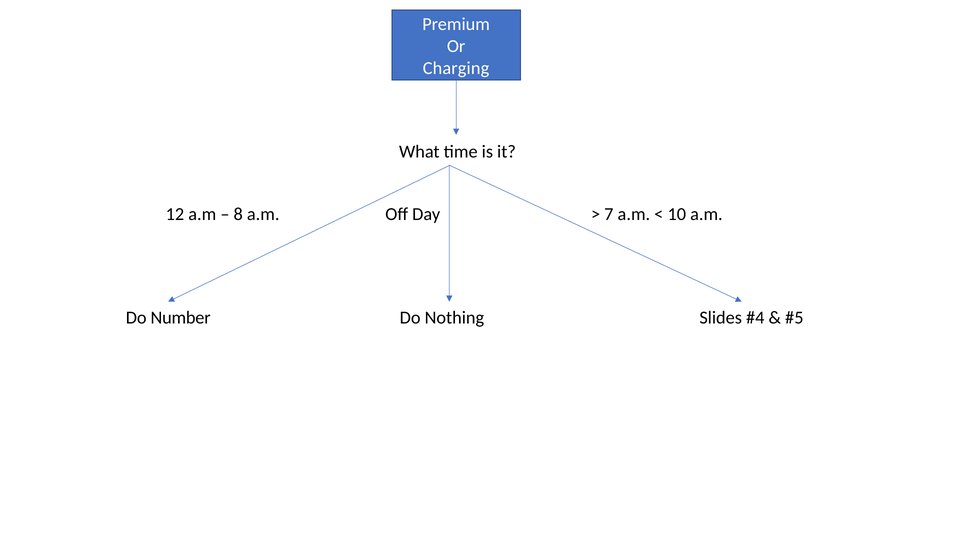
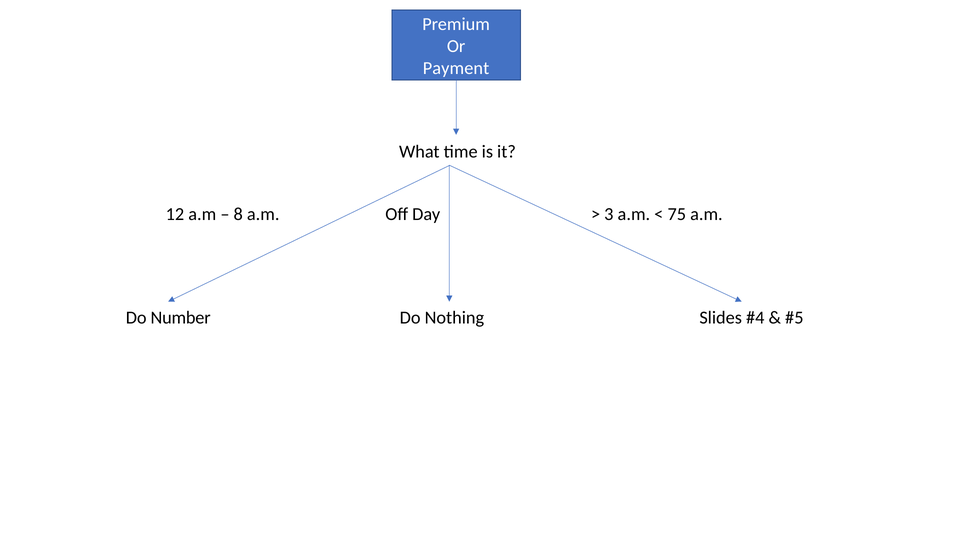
Charging: Charging -> Payment (456, 68)
7: 7 -> 3 (609, 214)
10: 10 -> 75 (677, 214)
